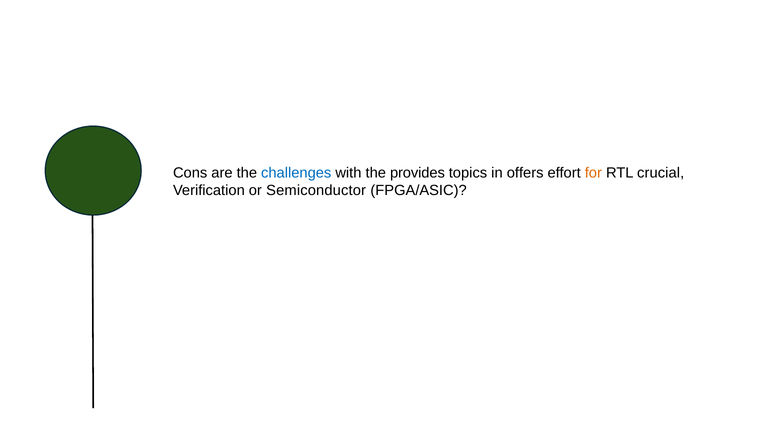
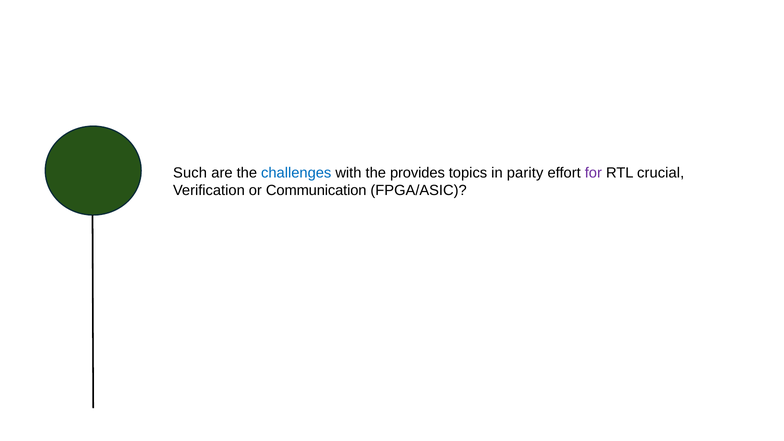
Cons: Cons -> Such (190, 173)
offers: offers -> parity (525, 173)
for colour: orange -> purple (593, 173)
Semiconductor: Semiconductor -> Communication (316, 191)
